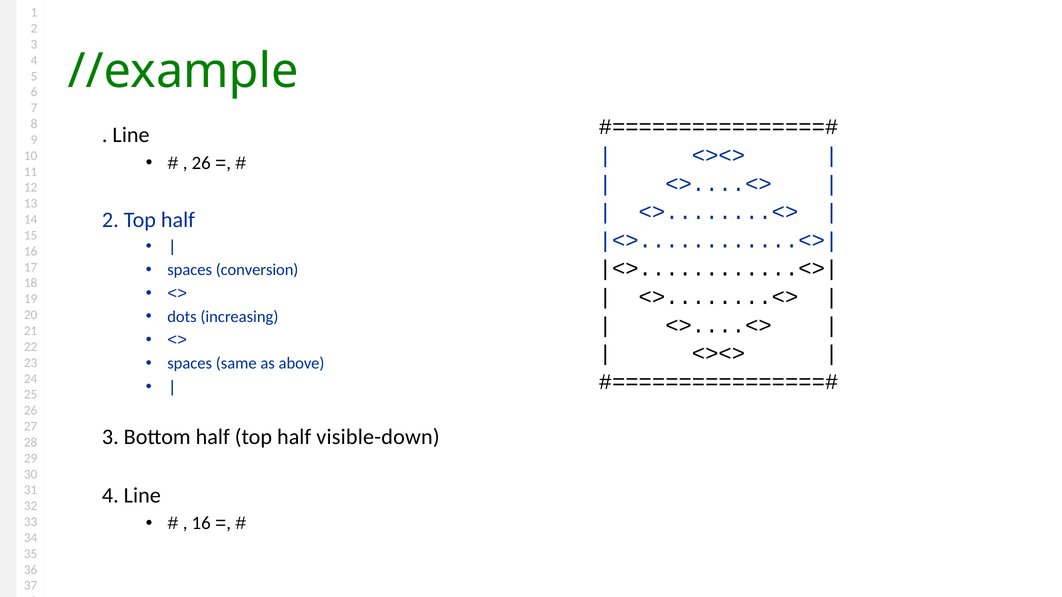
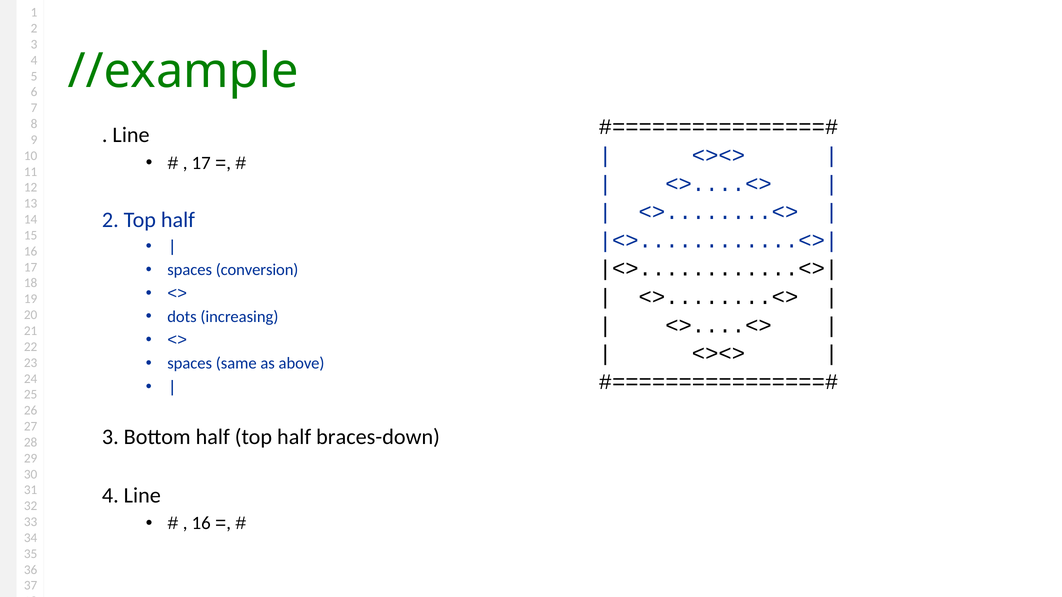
26: 26 -> 17 (201, 163)
visible-down: visible-down -> braces-down (378, 437)
